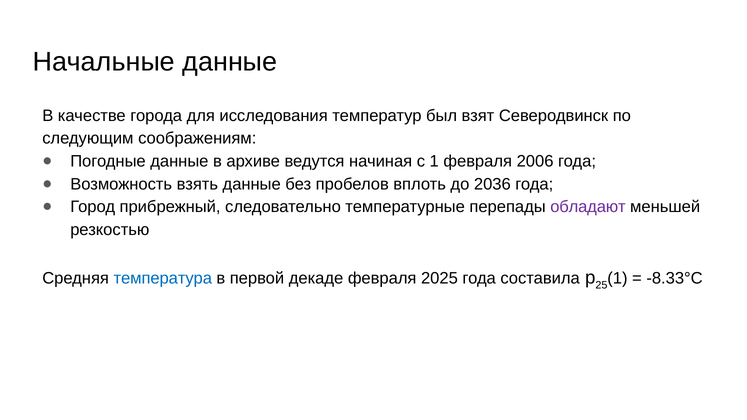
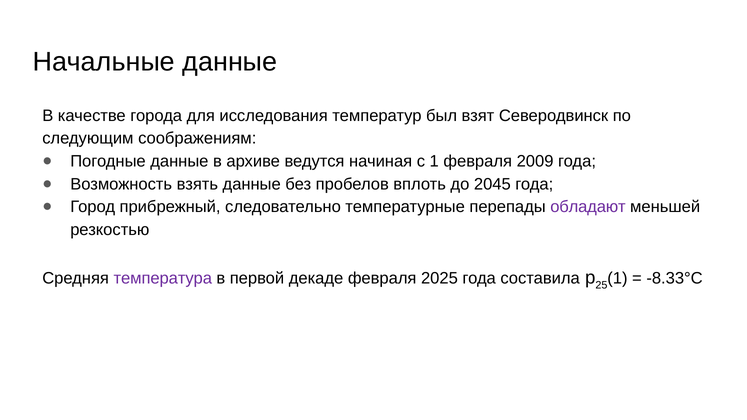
2006: 2006 -> 2009 (535, 161)
2036: 2036 -> 2045 (492, 184)
температура colour: blue -> purple (163, 279)
